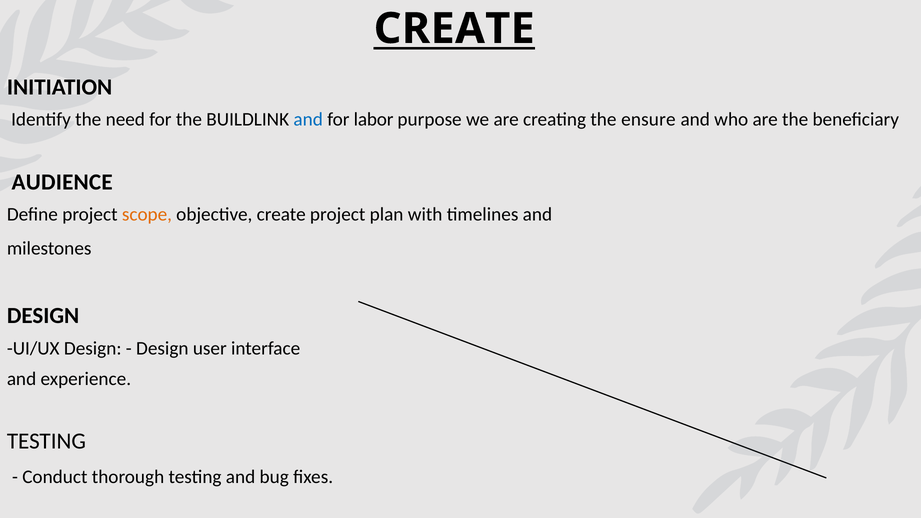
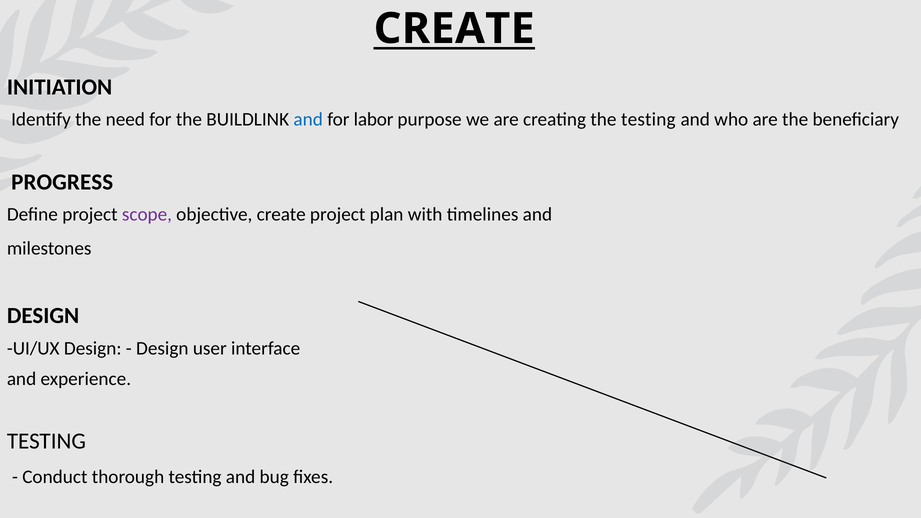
the ensure: ensure -> testing (648, 119)
AUDIENCE: AUDIENCE -> PROGRESS (62, 182)
scope colour: orange -> purple (147, 215)
